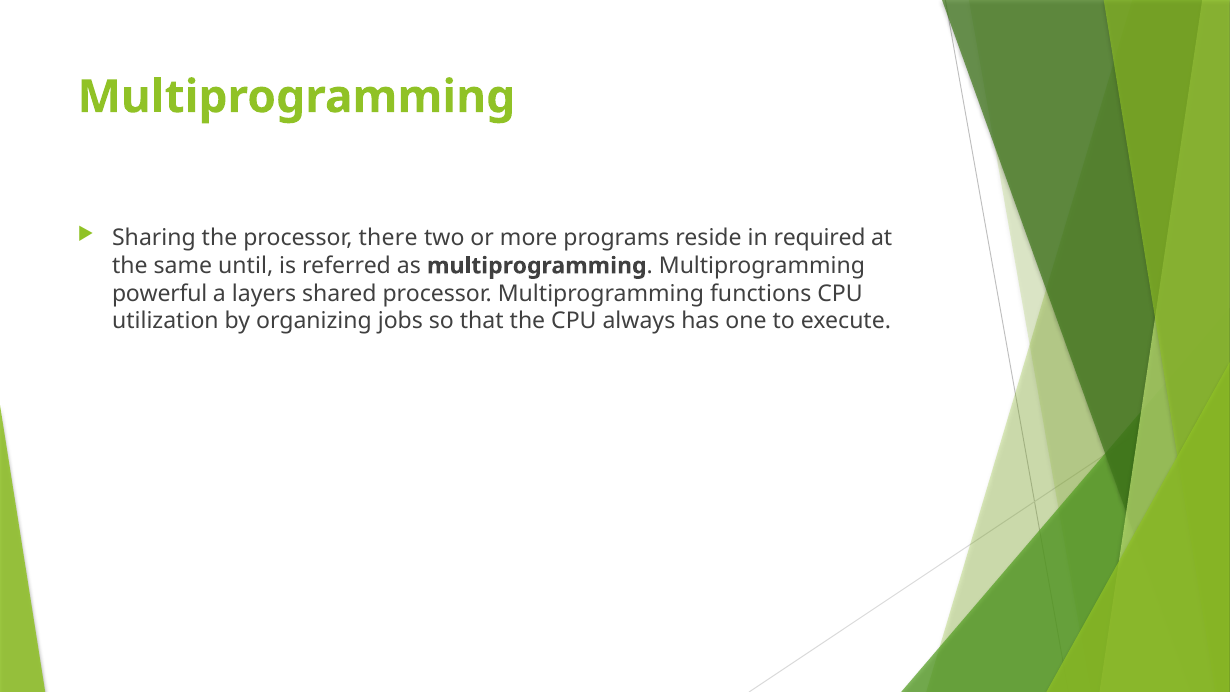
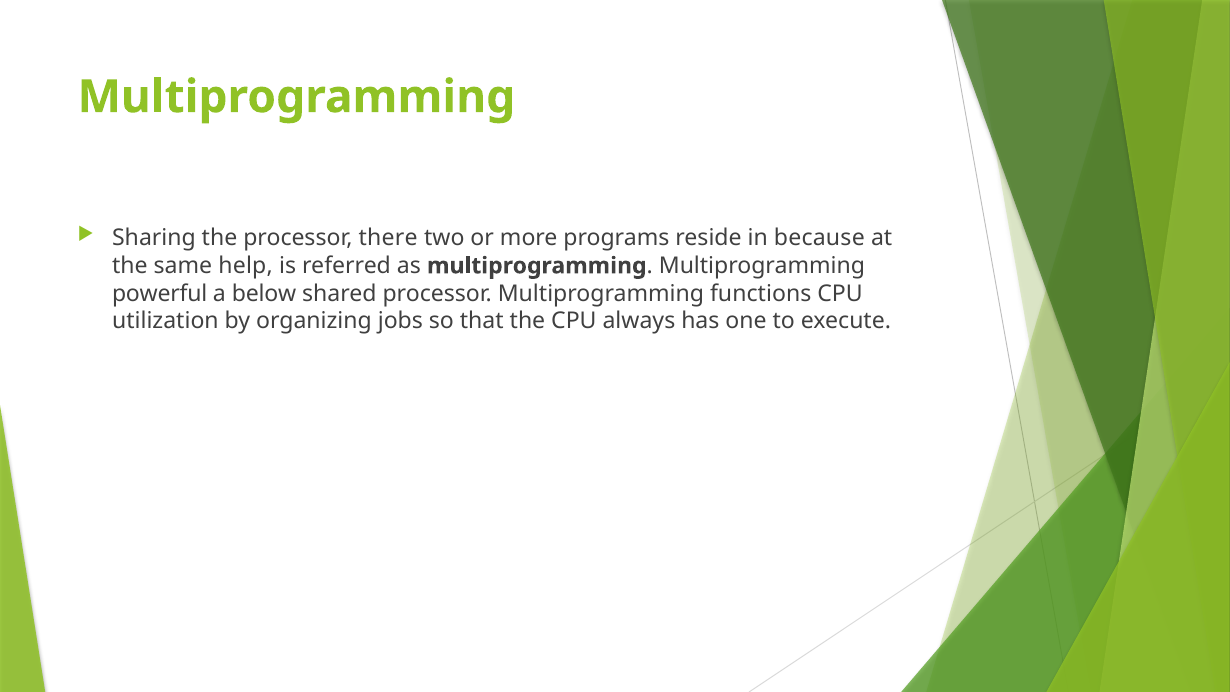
required: required -> because (819, 238)
until: until -> help (246, 266)
layers: layers -> below (264, 293)
